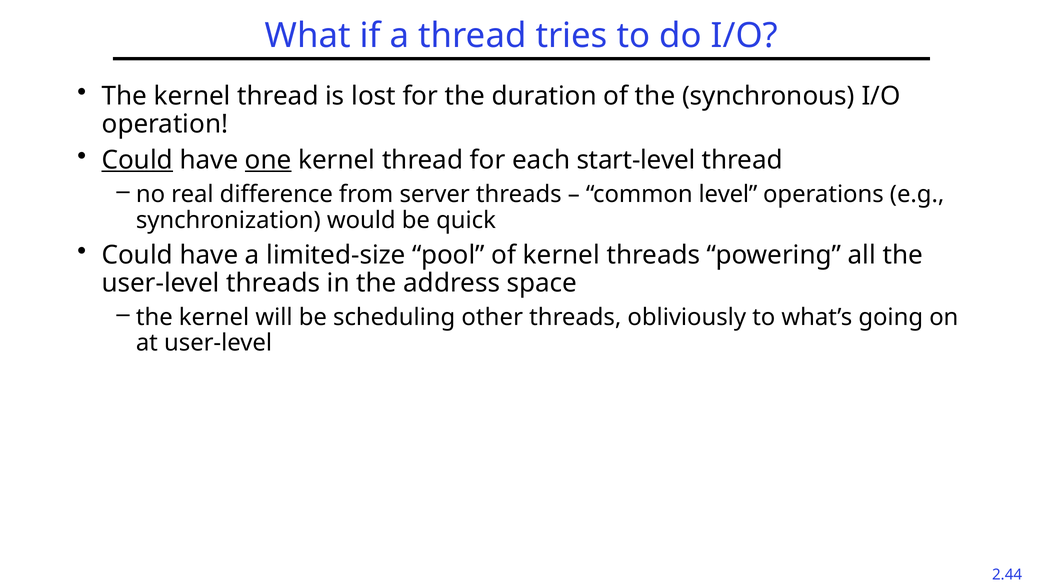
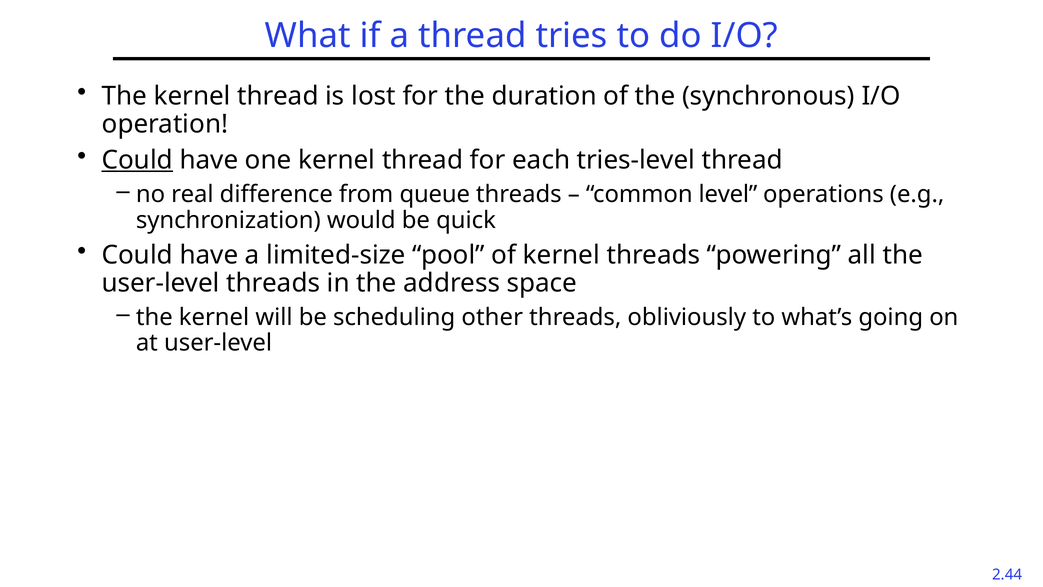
one underline: present -> none (268, 160)
start-level: start-level -> tries-level (636, 160)
server: server -> queue (435, 194)
